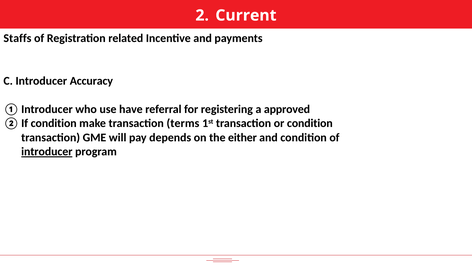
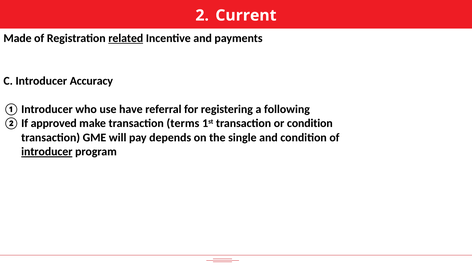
Staffs: Staffs -> Made (18, 38)
related underline: none -> present (126, 38)
approved: approved -> following (287, 109)
condition: condition -> approved (54, 123)
either: either -> single (242, 137)
